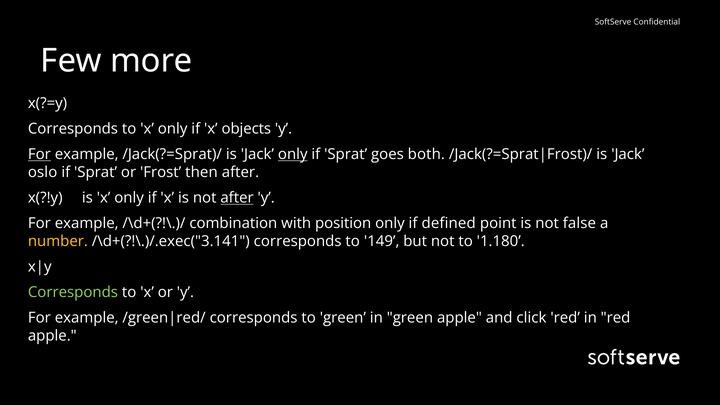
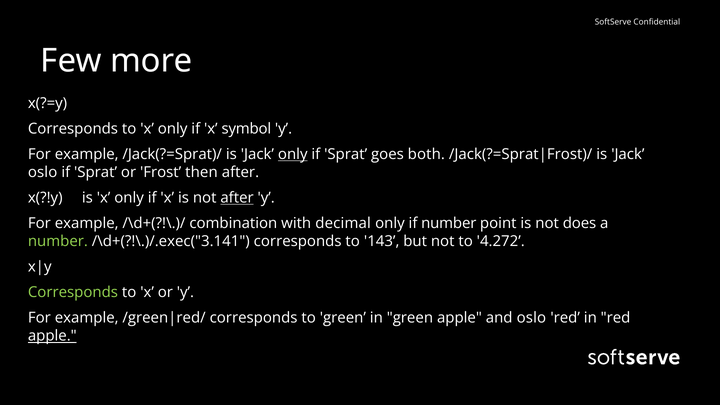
objects: objects -> symbol (246, 129)
For underline: present -> none (39, 154)
position: position -> decimal (343, 223)
if defined: defined -> number (449, 223)
false: false -> does (580, 223)
number colour: yellow -> light green (58, 241)
149: 149 -> 143 (382, 241)
1.180: 1.180 -> 4.272 (501, 241)
and click: click -> oslo (531, 318)
apple underline: none -> present (52, 336)
